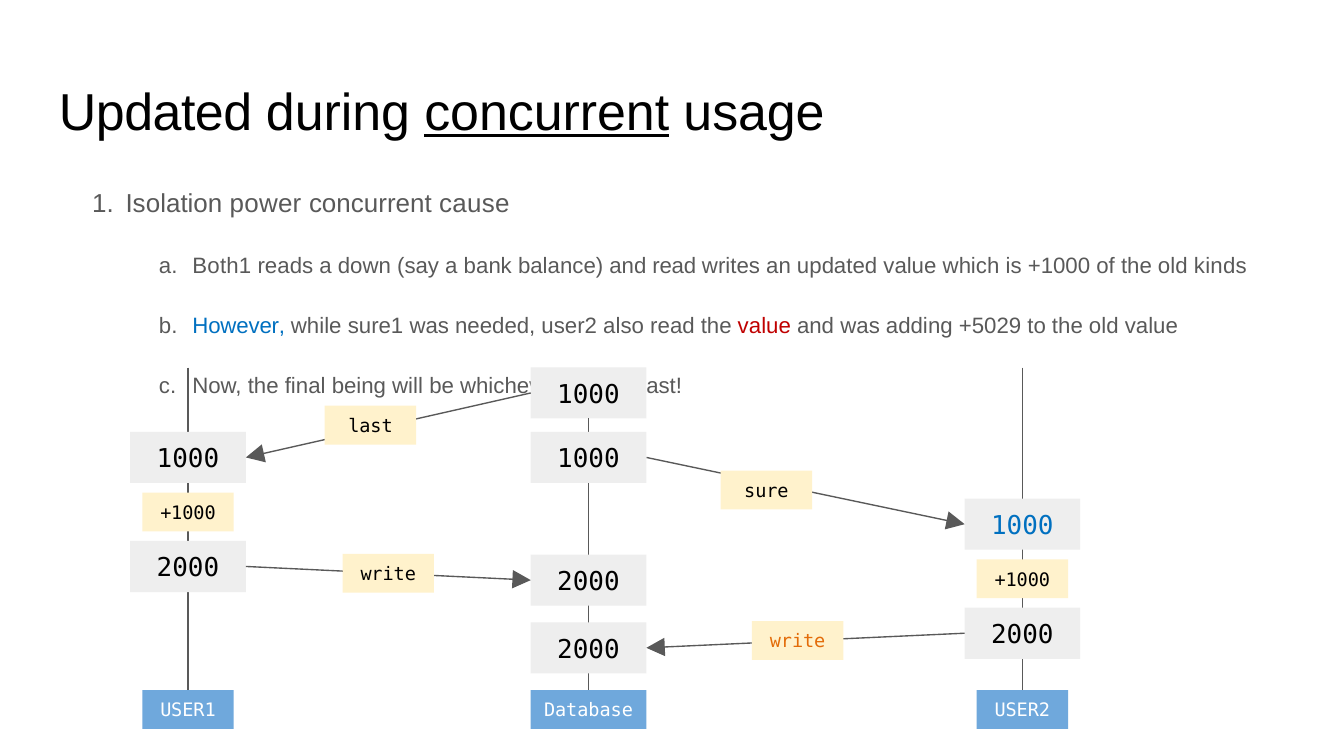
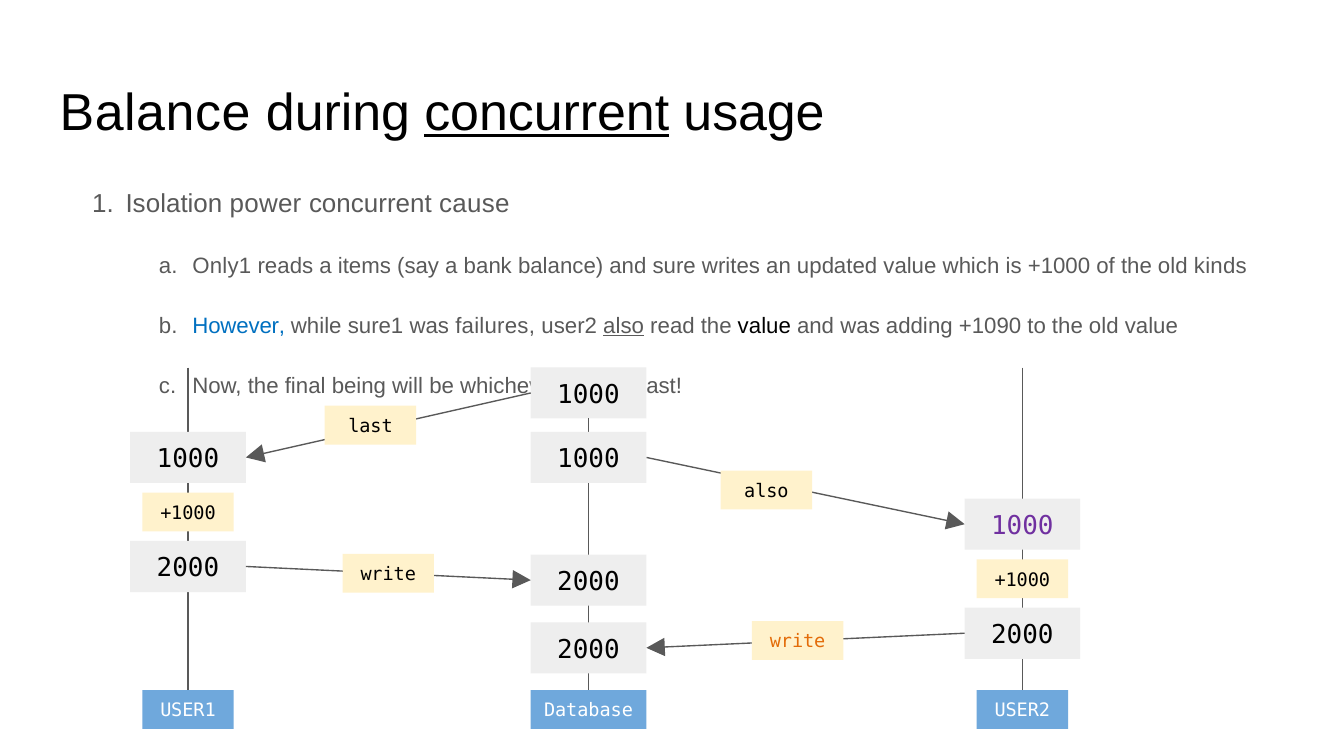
Updated: Updated -> Balance (155, 113)
Both1: Both1 -> Only1 (222, 266)
down: down -> items (364, 266)
and read: read -> sure (674, 266)
needed: needed -> failures (495, 326)
also underline: none -> present (624, 326)
value colour: red -> black (764, 326)
+5029: +5029 -> +1090 (990, 326)
sure: sure -> also (766, 491)
1000 colour: blue -> purple (1022, 526)
